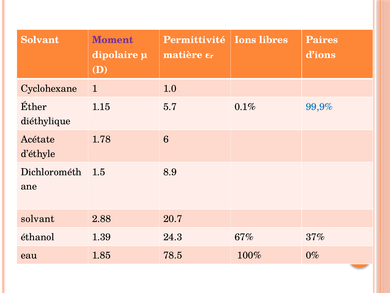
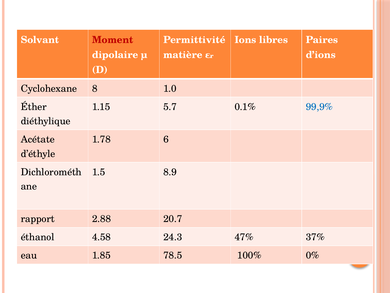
Moment colour: purple -> red (113, 40)
1: 1 -> 8 (95, 88)
solvant: solvant -> rapport (38, 219)
1.39: 1.39 -> 4.58 (101, 237)
67%: 67% -> 47% (244, 237)
